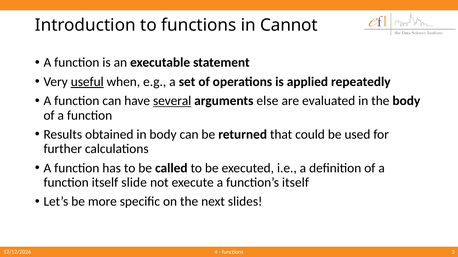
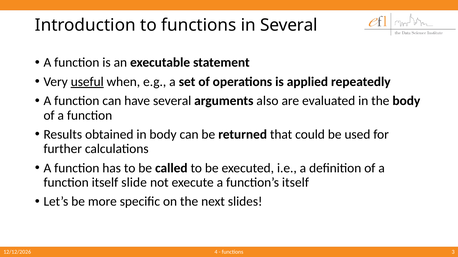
in Cannot: Cannot -> Several (289, 25)
several underline: present -> none (172, 101)
else: else -> also (267, 101)
